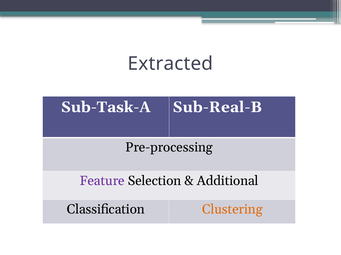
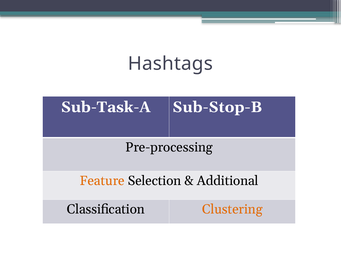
Extracted: Extracted -> Hashtags (170, 64)
Sub-Real-B: Sub-Real-B -> Sub-Stop-B (217, 107)
Feature colour: purple -> orange (102, 181)
